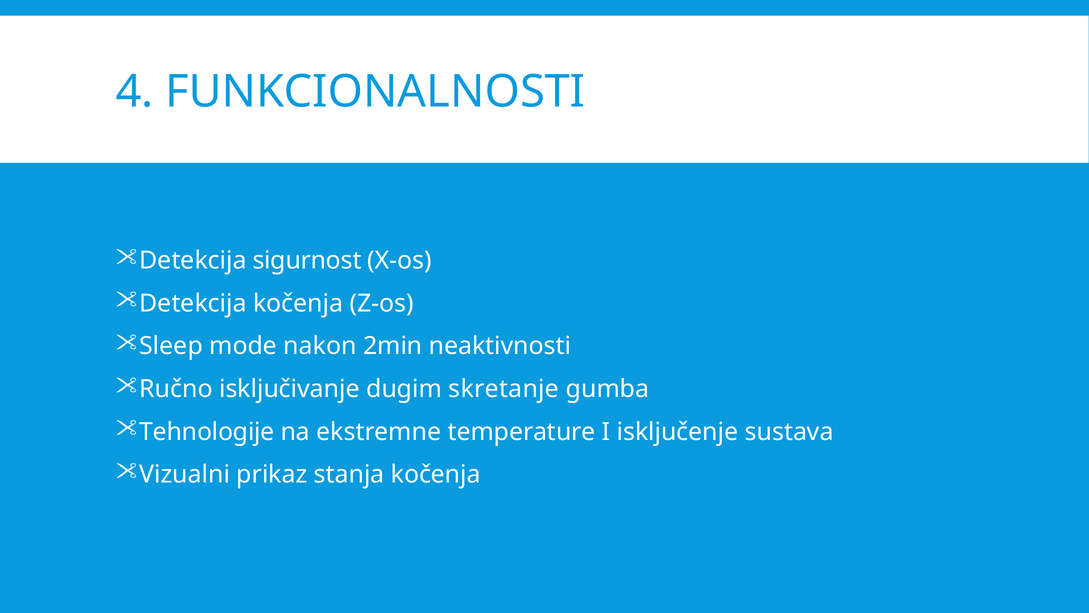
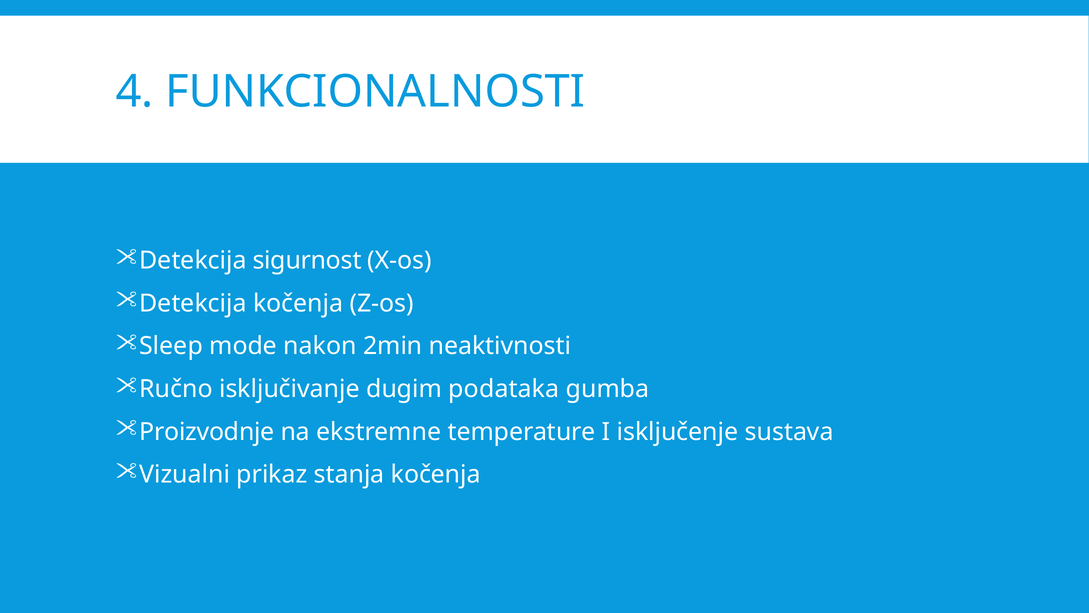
skretanje: skretanje -> podataka (504, 389)
Tehnologije: Tehnologije -> Proizvodnje (207, 432)
